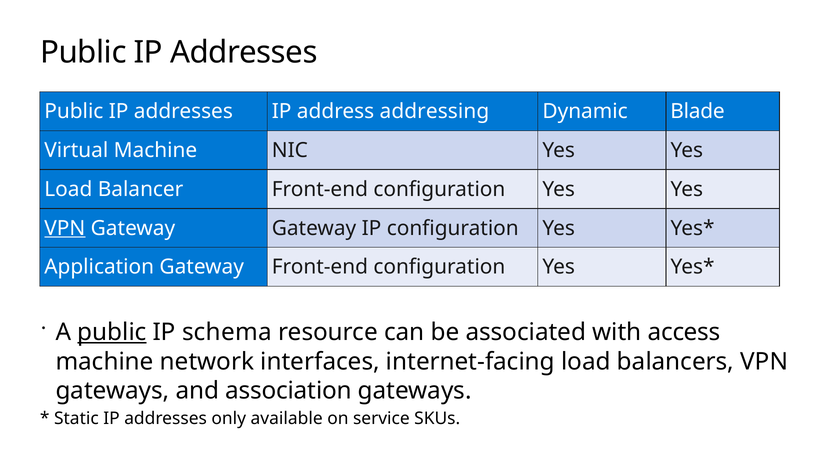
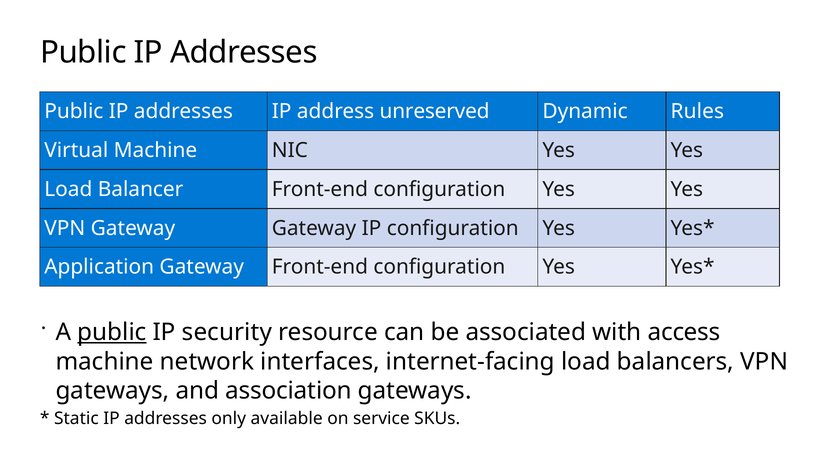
addressing: addressing -> unreserved (435, 111)
Blade: Blade -> Rules (697, 111)
VPN underline: present -> none (65, 228)
schema: schema -> security (227, 332)
